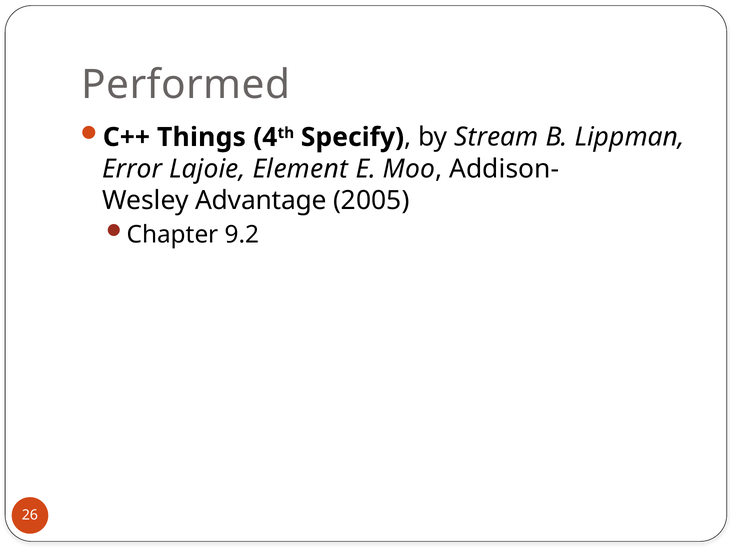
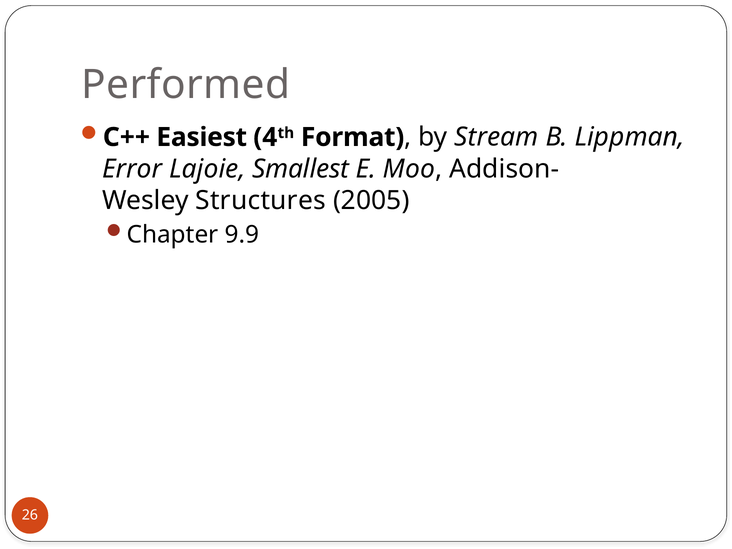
Things: Things -> Easiest (202, 137)
Specify: Specify -> Format (353, 137)
Element: Element -> Smallest (301, 169)
Advantage: Advantage -> Structures (261, 201)
9.2: 9.2 -> 9.9 (242, 235)
